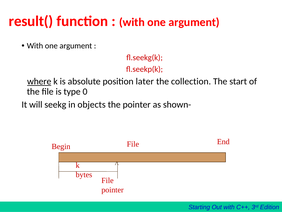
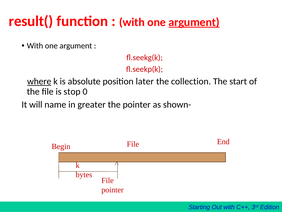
argument underline: none -> present (194, 22)
type: type -> stop (72, 91)
seekg: seekg -> name (55, 104)
objects: objects -> greater (92, 104)
